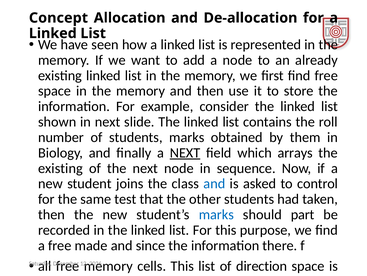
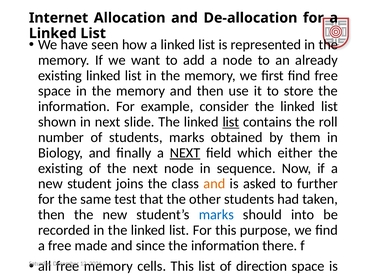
Concept: Concept -> Internet (59, 18)
list underline: none -> present (231, 122)
arrays: arrays -> either (295, 152)
and colour: blue -> orange (214, 183)
control: control -> further (318, 183)
part: part -> into (303, 214)
